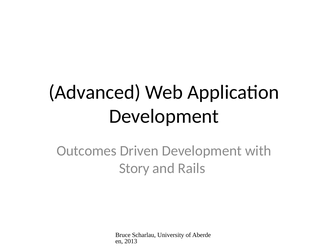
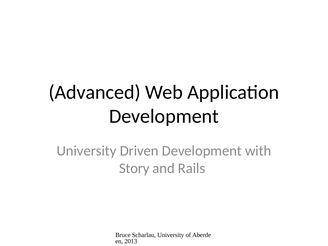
Outcomes: Outcomes -> University (86, 151)
